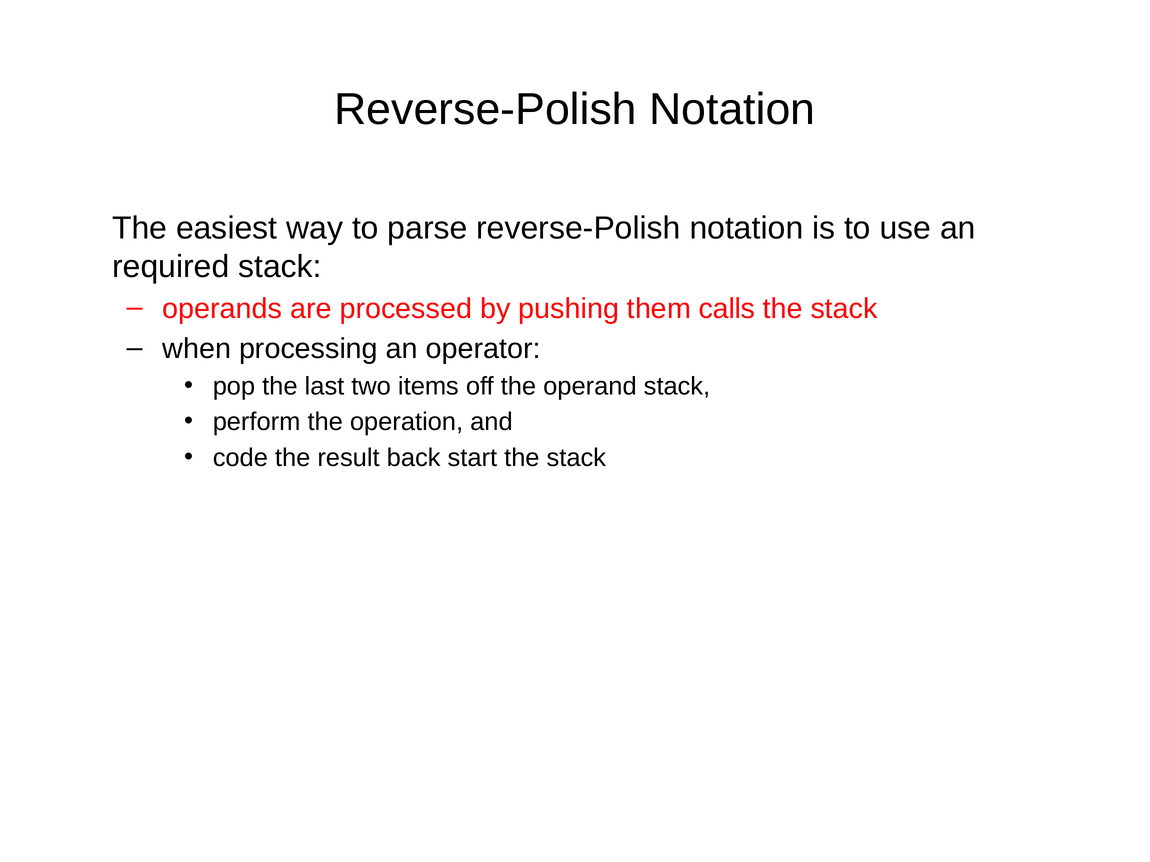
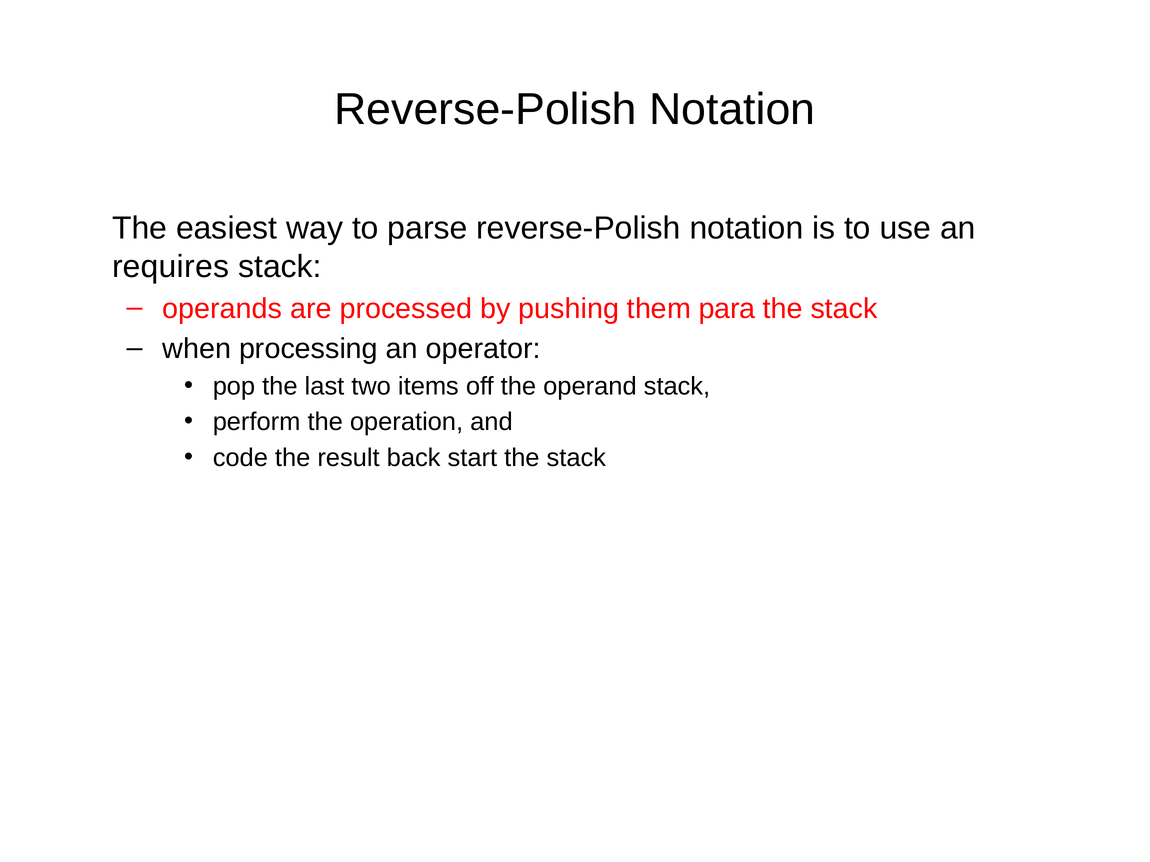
required: required -> requires (171, 267)
calls: calls -> para (727, 309)
